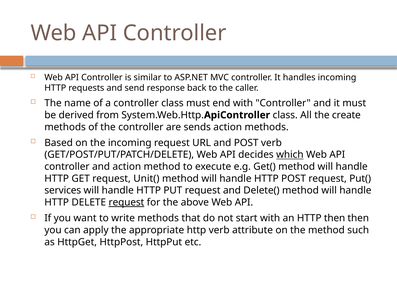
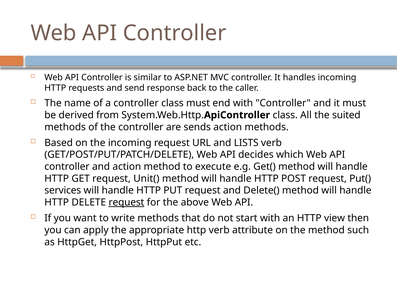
create: create -> suited (346, 115)
and POST: POST -> LISTS (246, 143)
which underline: present -> none (290, 155)
HTTP then: then -> view (335, 218)
